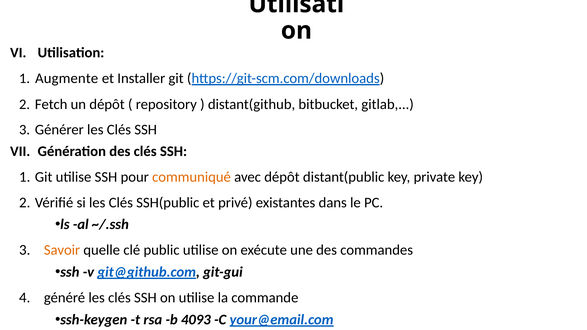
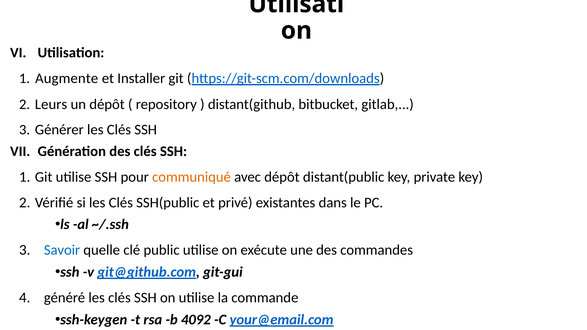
Fetch: Fetch -> Leurs (51, 104)
Savoir colour: orange -> blue (62, 250)
4093: 4093 -> 4092 (196, 320)
